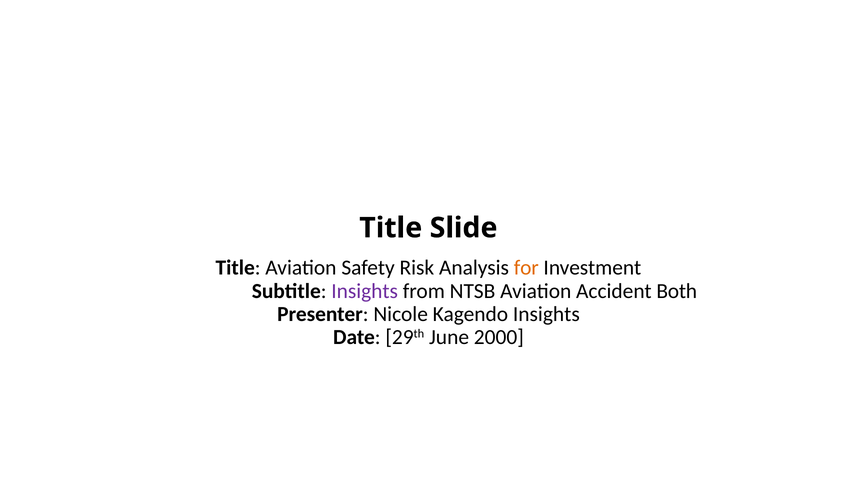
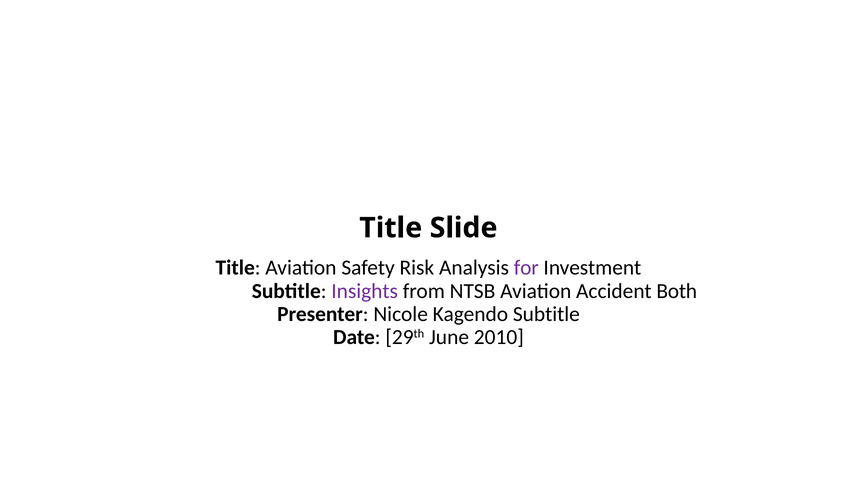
for colour: orange -> purple (526, 268)
Kagendo Insights: Insights -> Subtitle (546, 314)
2000: 2000 -> 2010 (499, 337)
